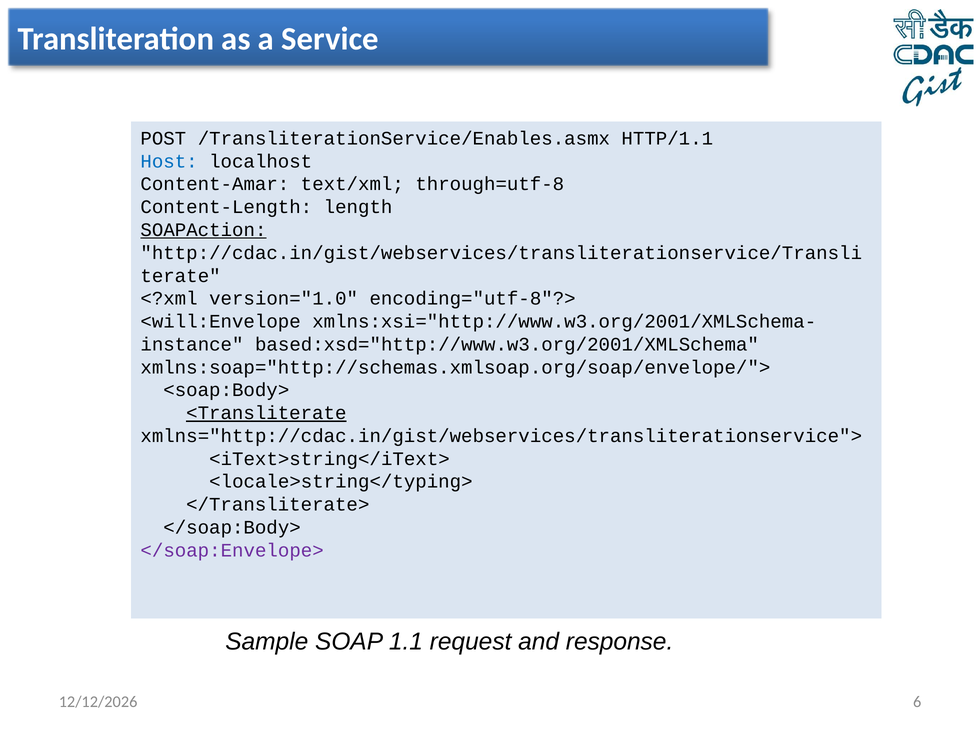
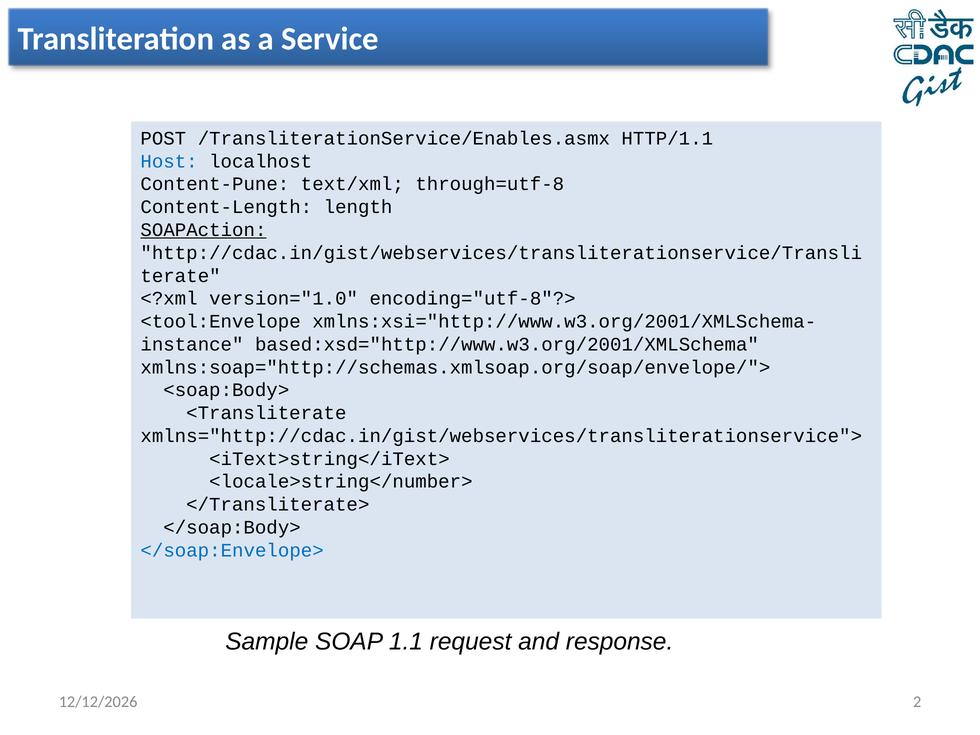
Content-Amar: Content-Amar -> Content-Pune (215, 184)
<will:Envelope: <will:Envelope -> <tool:Envelope (221, 321)
<Transliterate underline: present -> none (266, 413)
<locale>string</typing>: <locale>string</typing> -> <locale>string</number> (341, 482)
</soap:Envelope> colour: purple -> blue (232, 550)
6: 6 -> 2 (917, 702)
